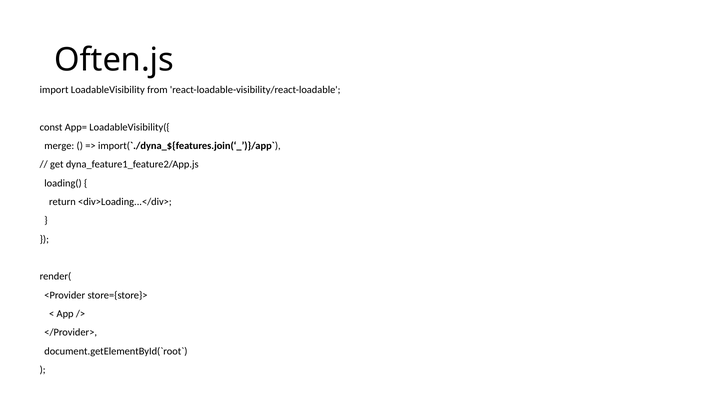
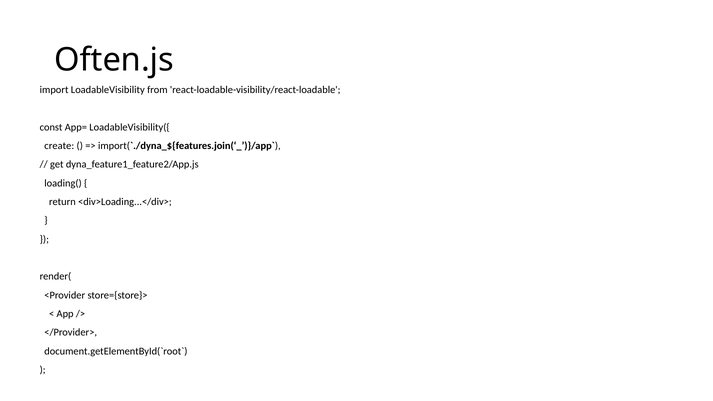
merge: merge -> create (59, 146)
